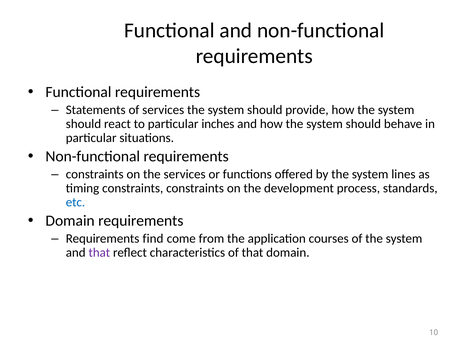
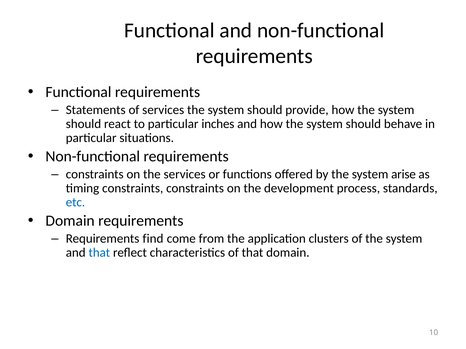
lines: lines -> arise (404, 175)
courses: courses -> clusters (329, 239)
that colour: purple -> blue (99, 253)
